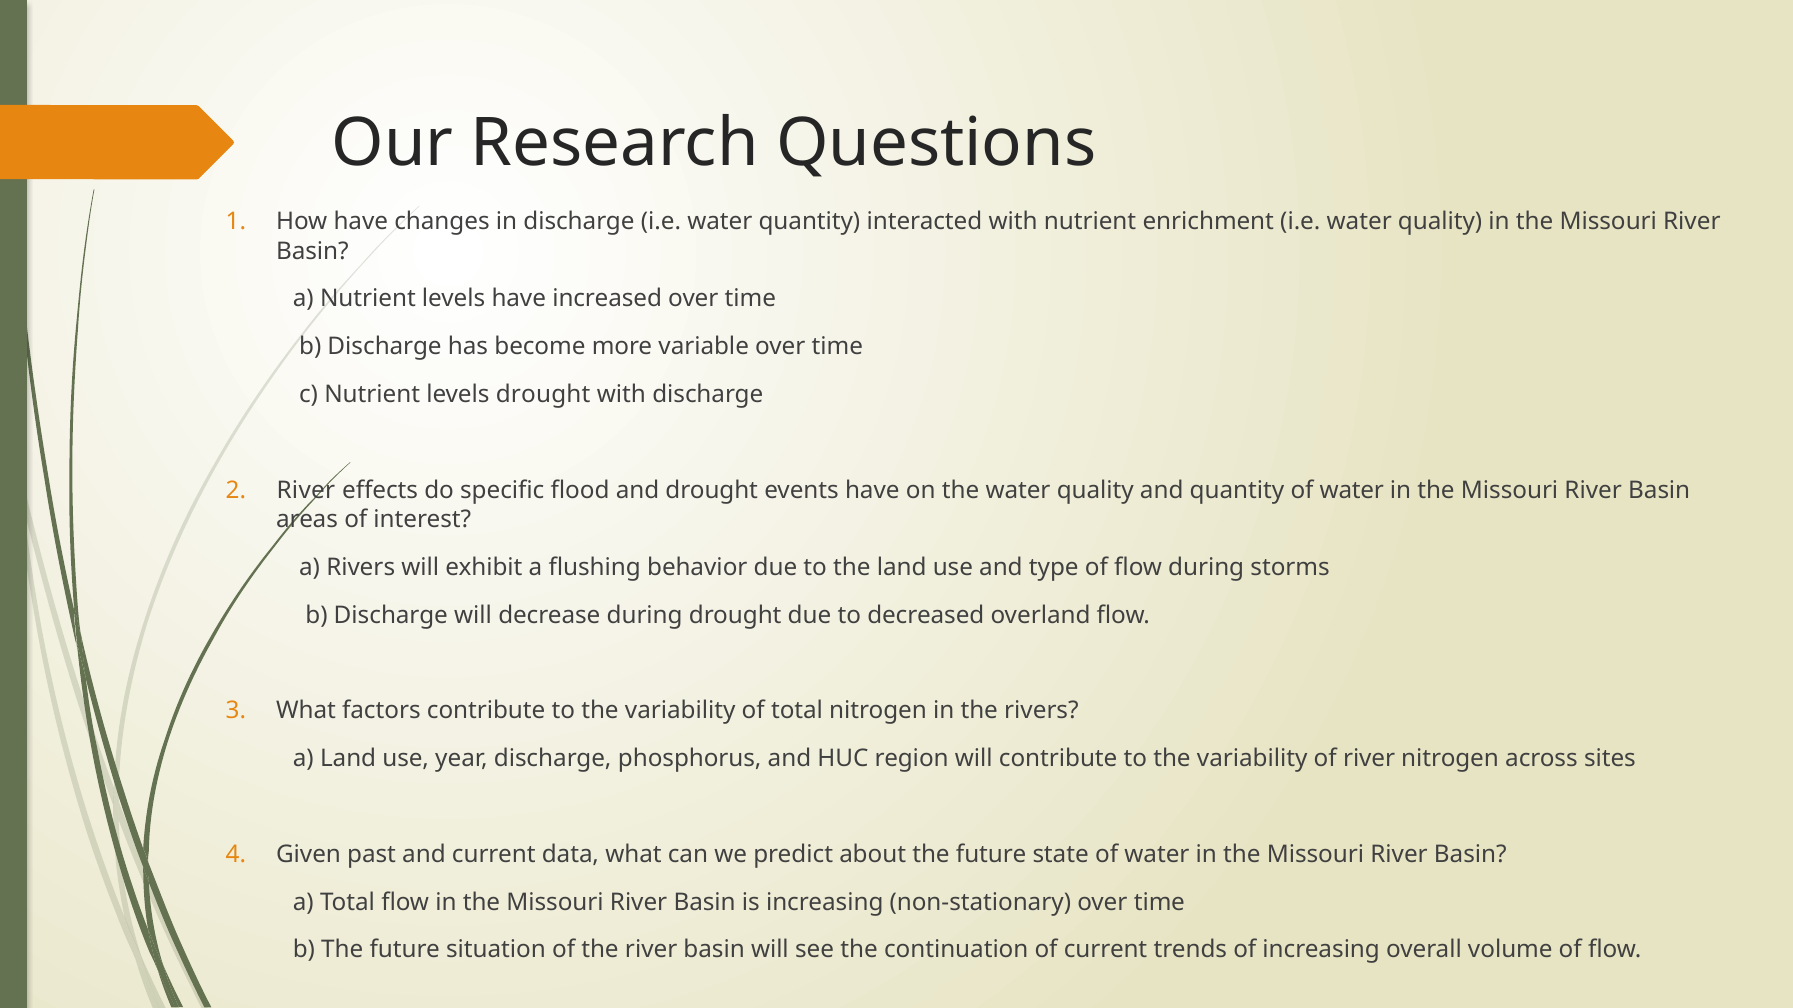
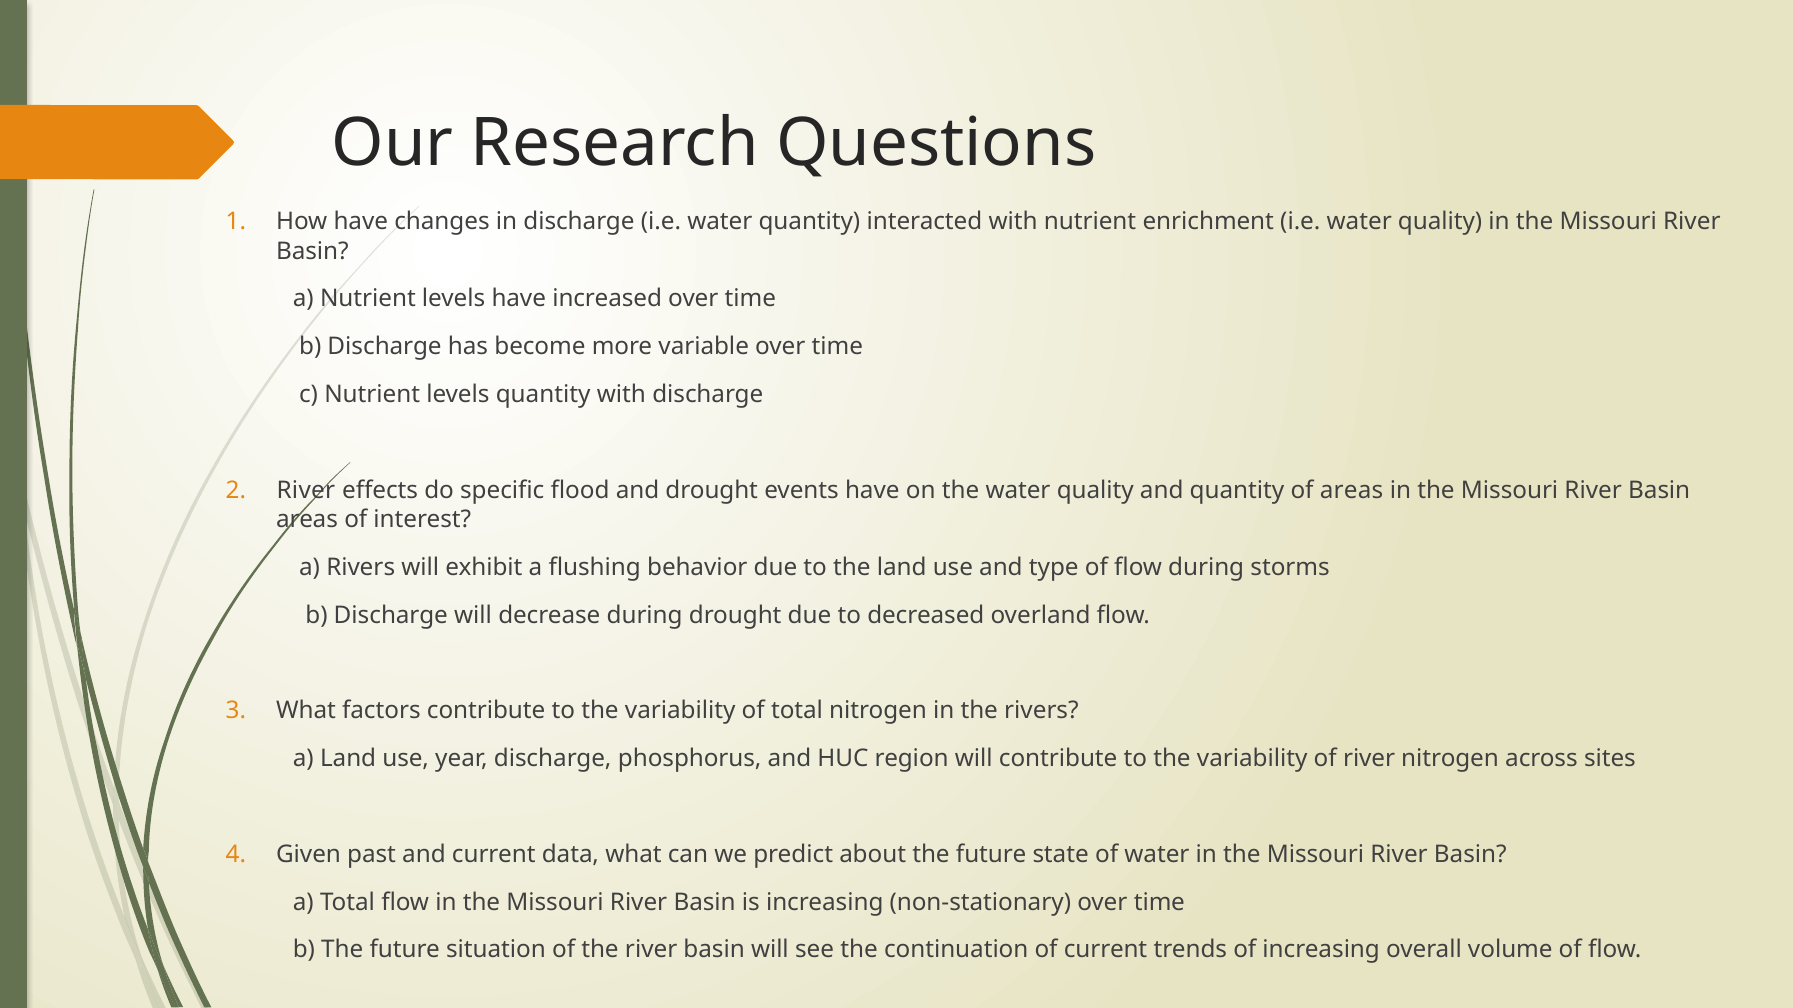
levels drought: drought -> quantity (543, 395)
quantity of water: water -> areas (1352, 491)
